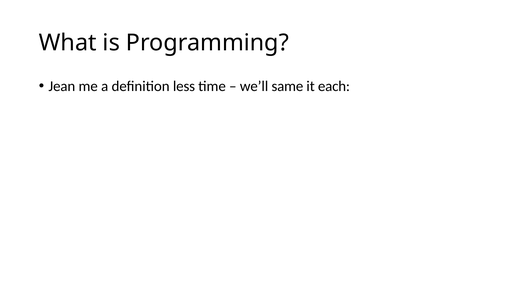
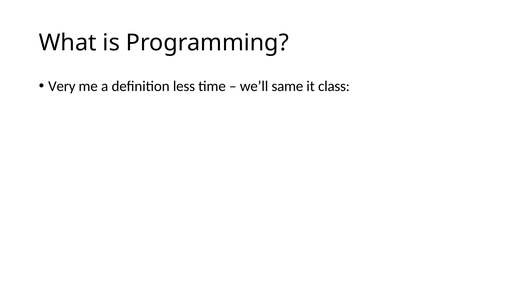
Jean: Jean -> Very (62, 86)
each: each -> class (334, 86)
